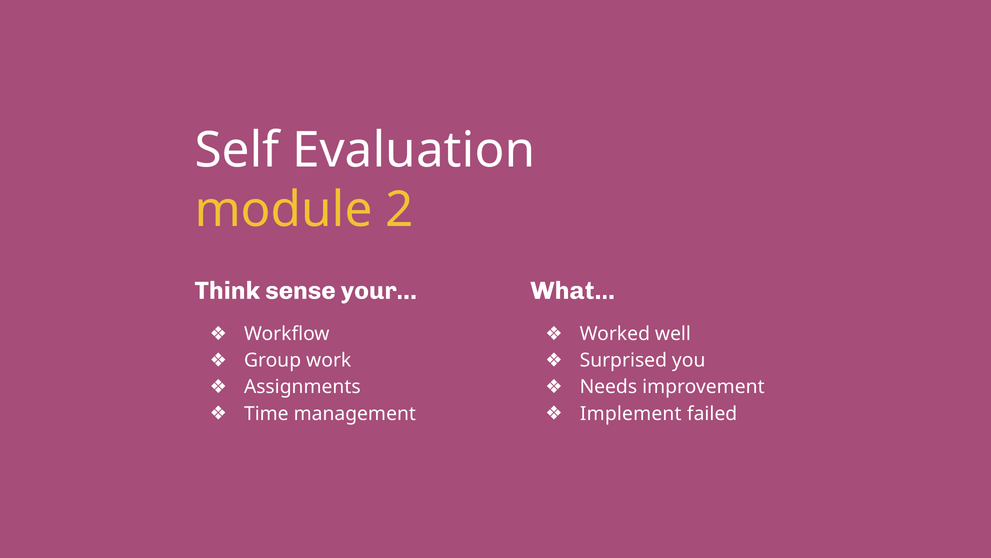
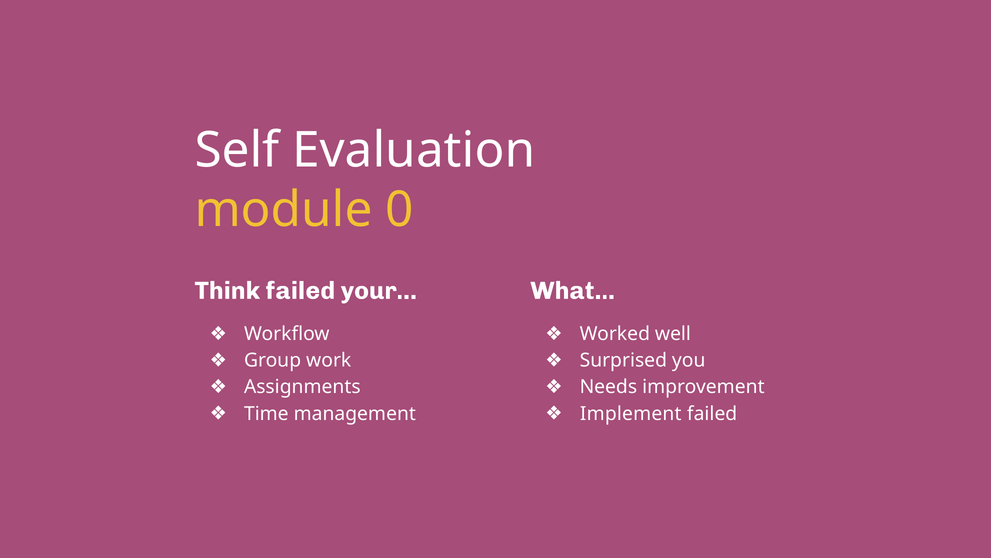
2: 2 -> 0 (400, 210)
Think sense: sense -> failed (300, 290)
